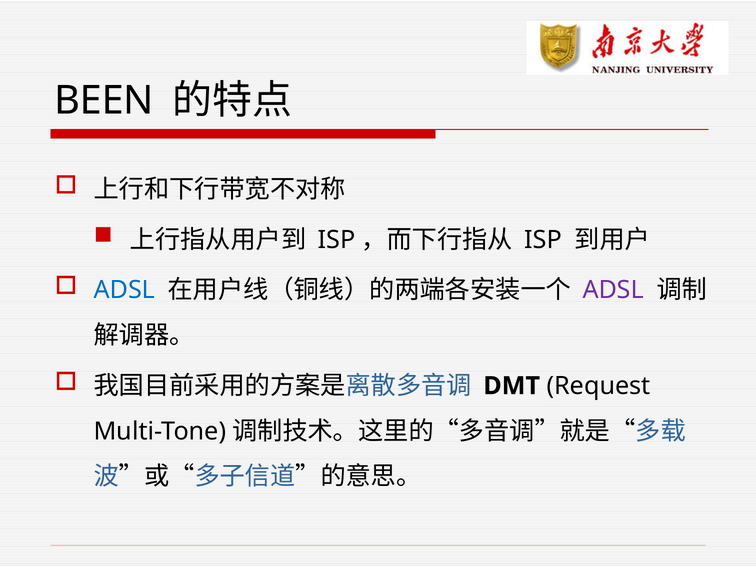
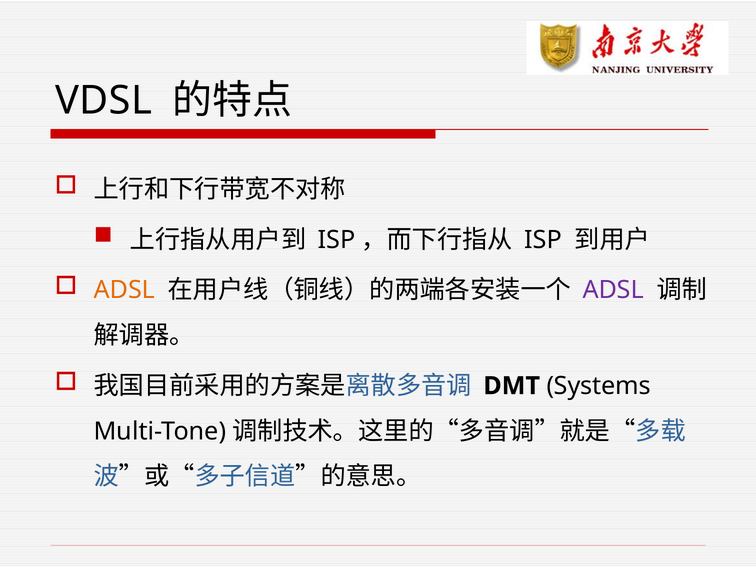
BEEN: BEEN -> VDSL (104, 101)
ADSL colour: blue -> orange (124, 290)
Request: Request -> Systems (599, 386)
